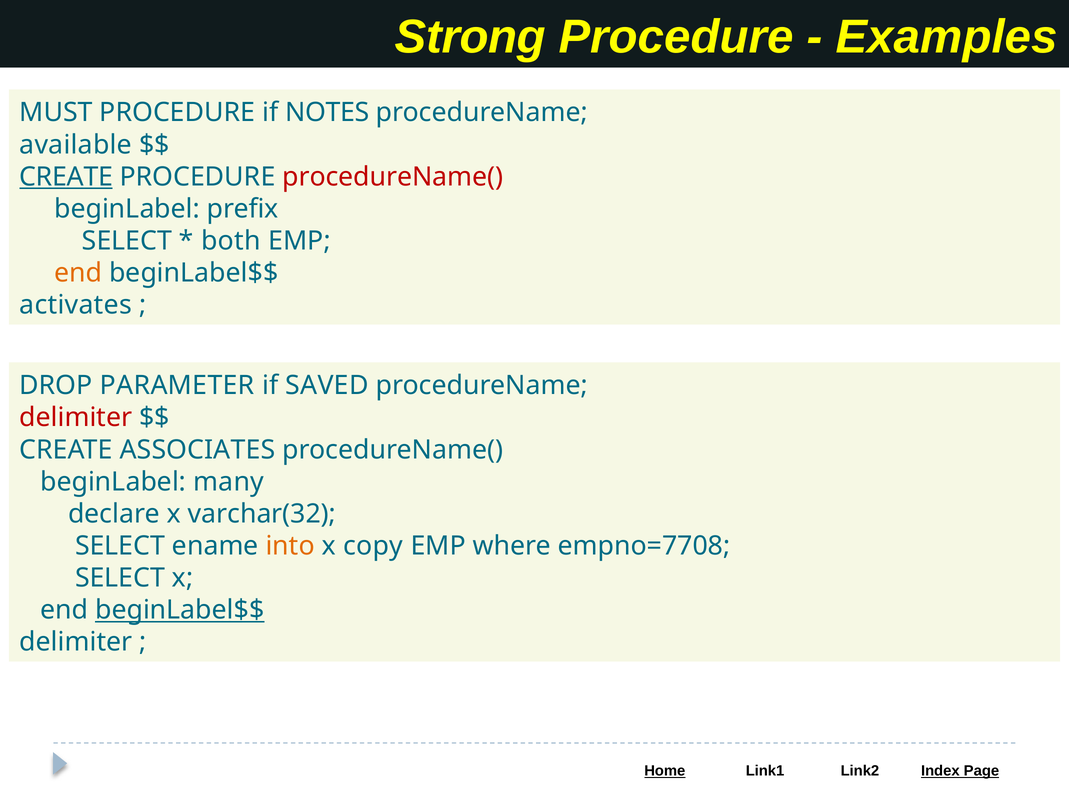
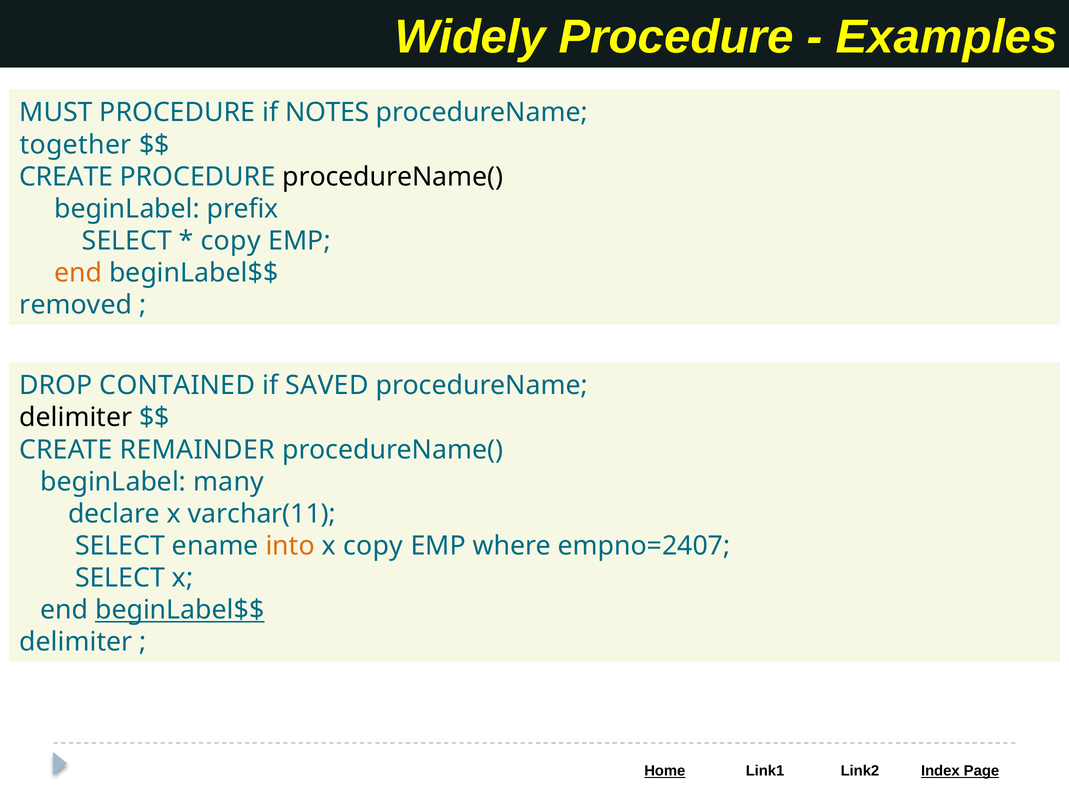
Strong: Strong -> Widely (470, 37)
available: available -> together (76, 145)
CREATE underline: present -> none (66, 177)
procedureName( colour: red -> black (393, 177)
both: both -> copy (231, 241)
activates: activates -> removed (76, 305)
PARAMETER: PARAMETER -> CONTAINED (177, 385)
delimiter colour: red -> black (76, 417)
ASSOCIATES: ASSOCIATES -> REMAINDER (197, 450)
varchar(32: varchar(32 -> varchar(11 (262, 514)
empno=7708: empno=7708 -> empno=2407 (644, 546)
